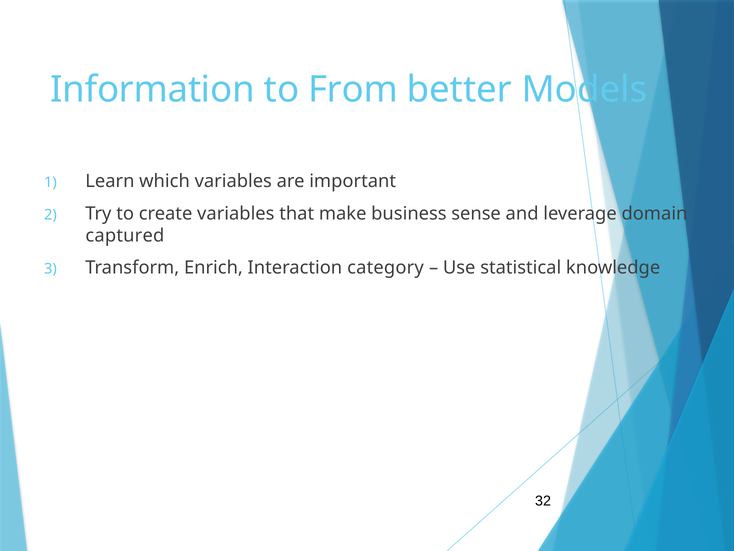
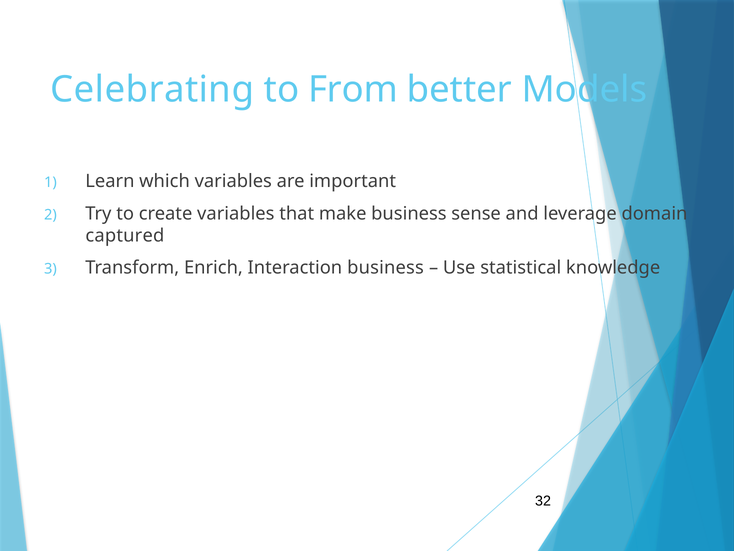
Information: Information -> Celebrating (152, 89)
Interaction category: category -> business (386, 268)
